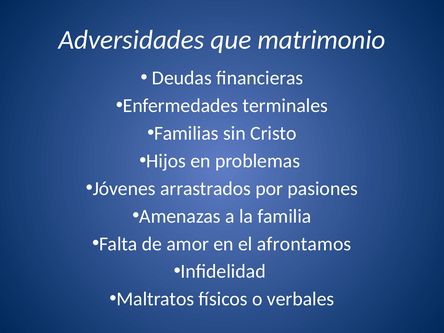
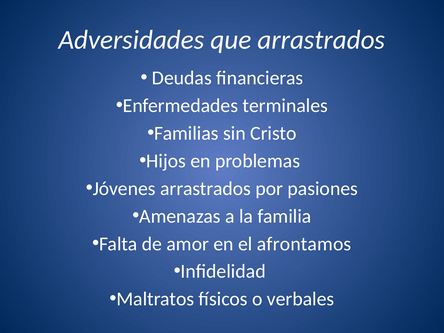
que matrimonio: matrimonio -> arrastrados (321, 40)
